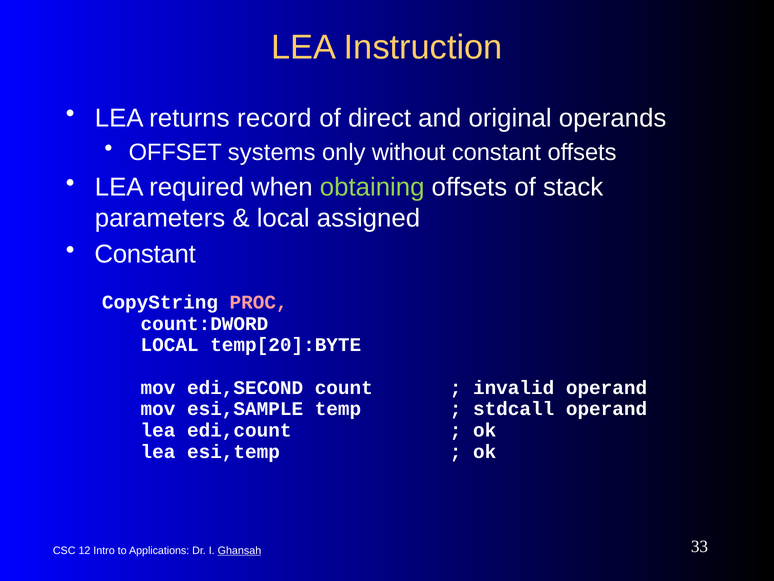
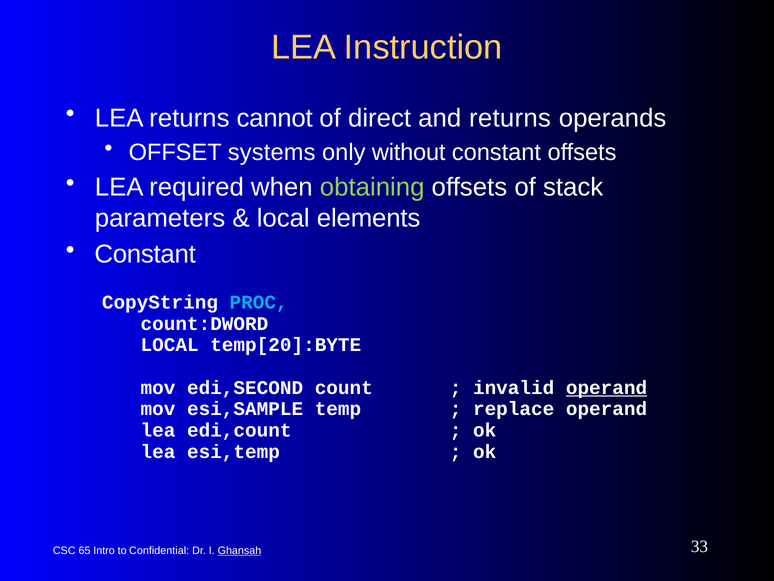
record: record -> cannot (275, 118)
and original: original -> returns (510, 118)
assigned: assigned -> elements (369, 218)
PROC colour: pink -> light blue (259, 302)
operand underline: none -> present (607, 387)
stdcall: stdcall -> replace (514, 409)
12: 12 -> 65 (84, 550)
Applications: Applications -> Confidential (159, 550)
